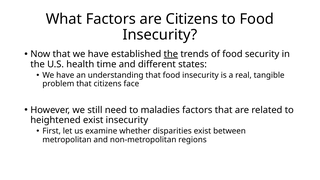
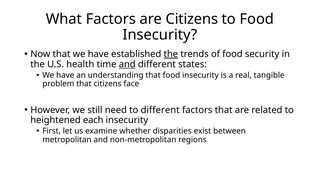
and underline: none -> present (127, 64)
to maladies: maladies -> different (160, 110)
heightened exist: exist -> each (93, 120)
